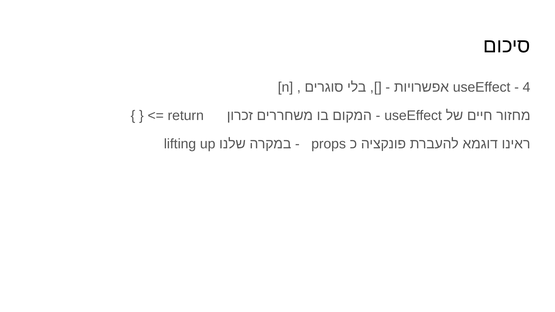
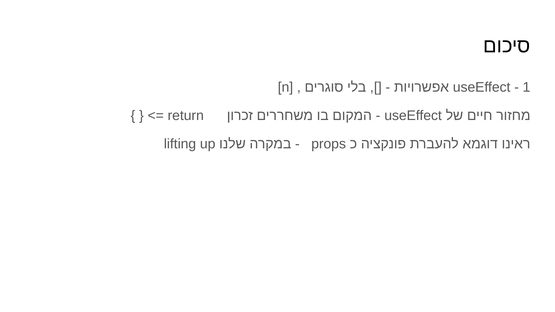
4: 4 -> 1 (527, 87)
